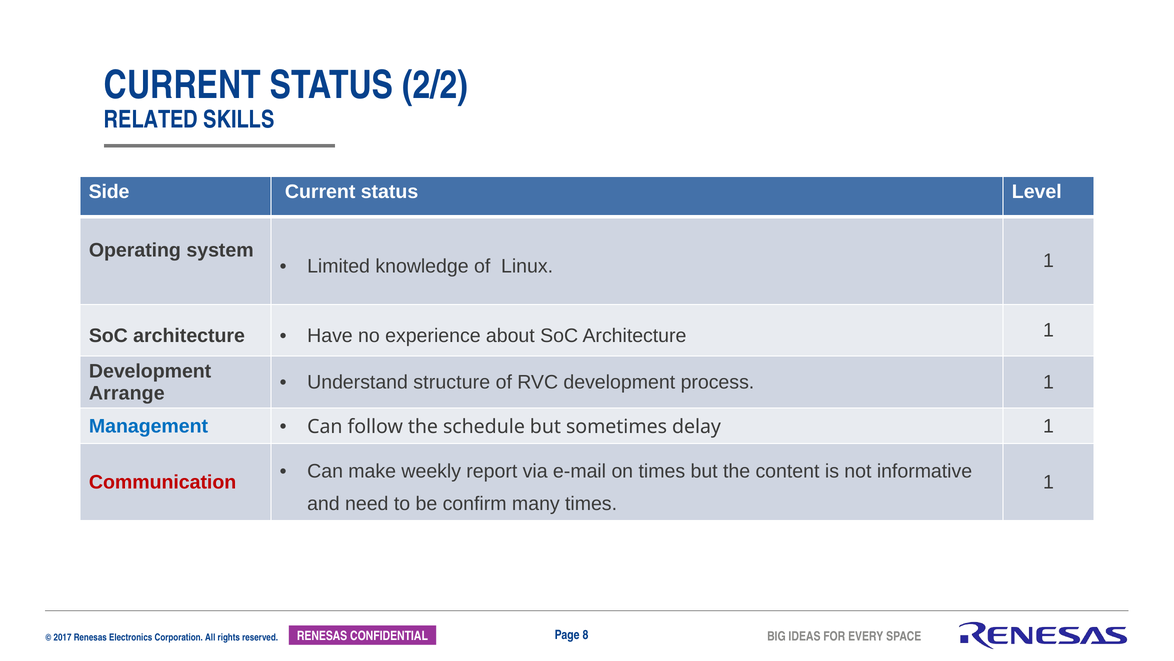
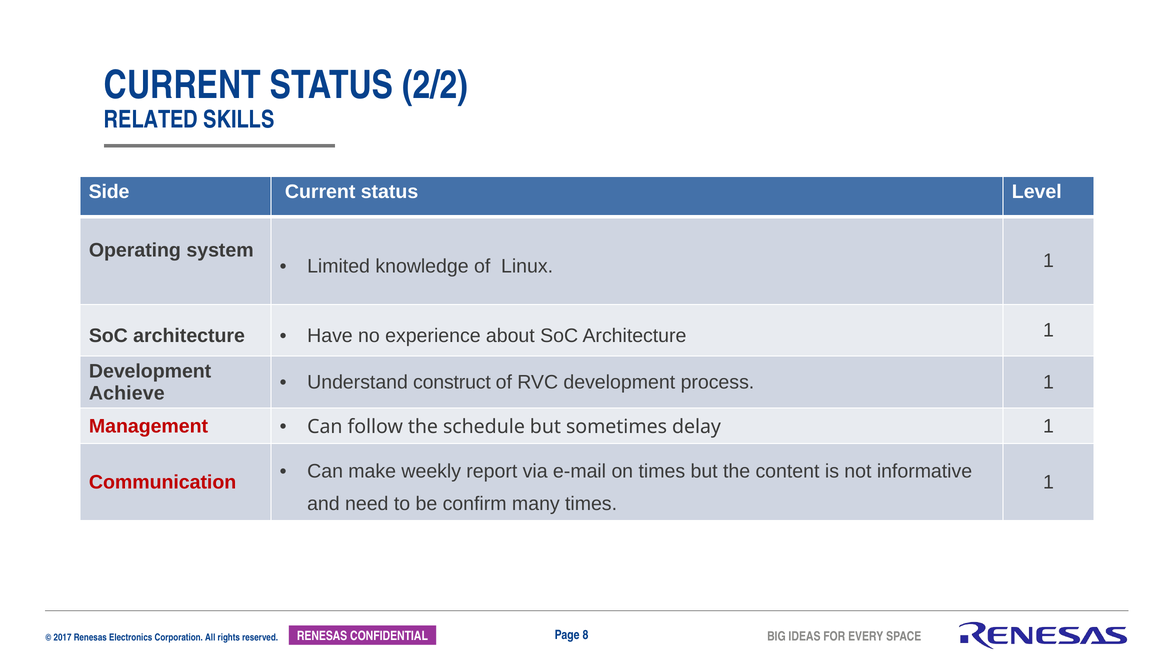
structure: structure -> construct (452, 382)
Arrange: Arrange -> Achieve (127, 393)
Management colour: blue -> red (149, 426)
